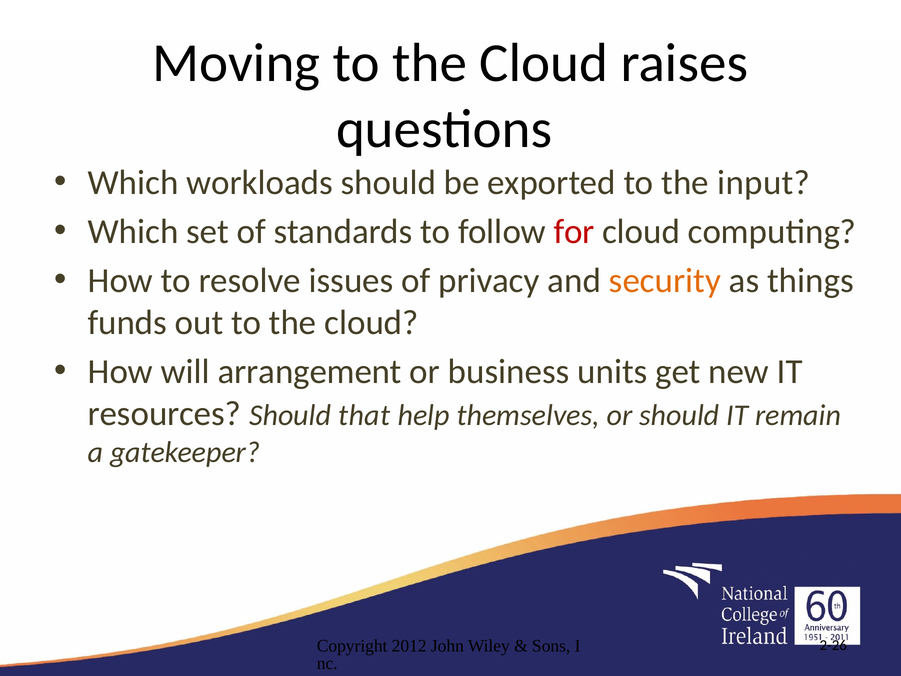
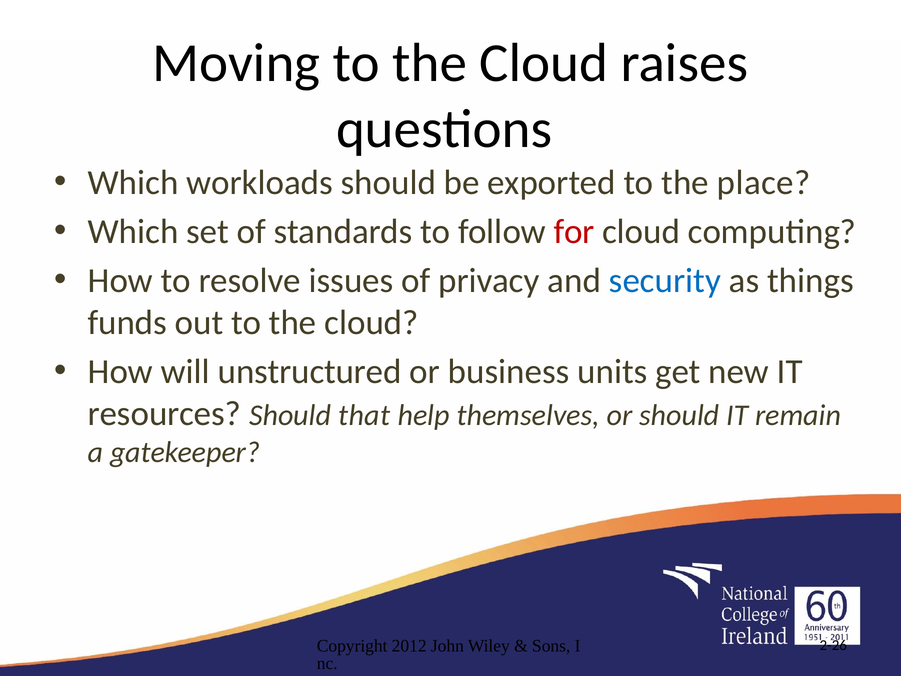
input: input -> place (764, 183)
security colour: orange -> blue (665, 281)
arrangement: arrangement -> unstructured (310, 372)
